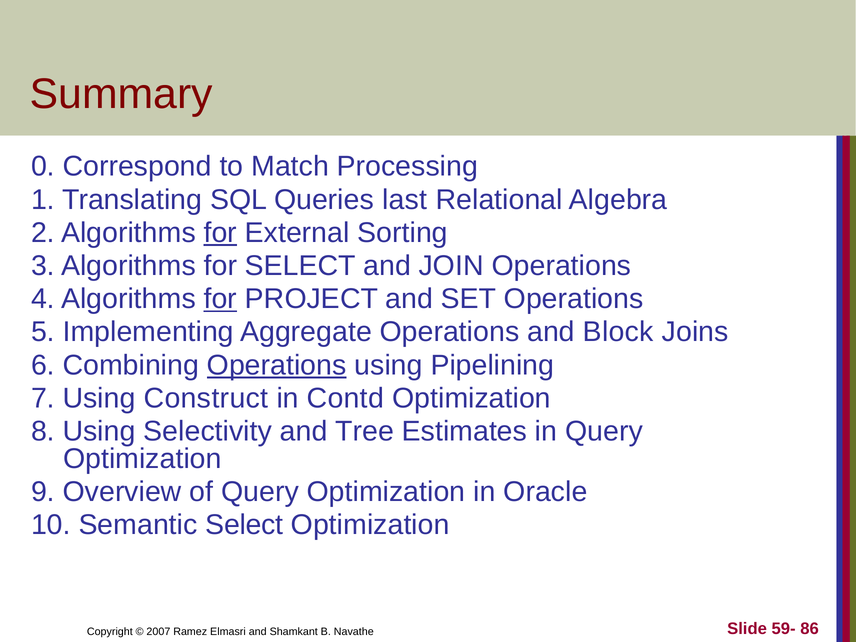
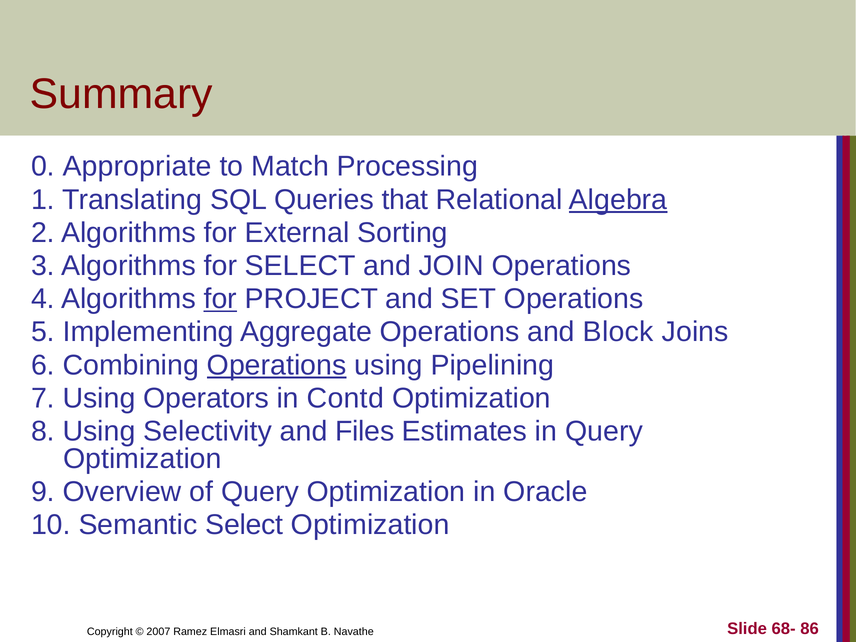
Correspond: Correspond -> Appropriate (137, 167)
last: last -> that (405, 200)
Algebra underline: none -> present (618, 200)
for underline: present -> none (220, 233)
Construct: Construct -> Operators (206, 398)
Tree: Tree -> Files (365, 431)
59-: 59- -> 68- (784, 629)
